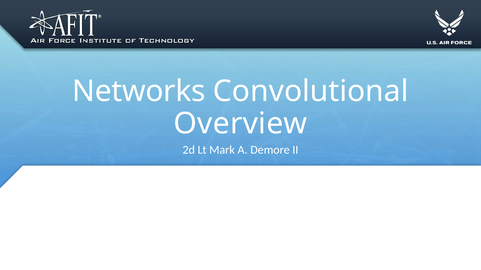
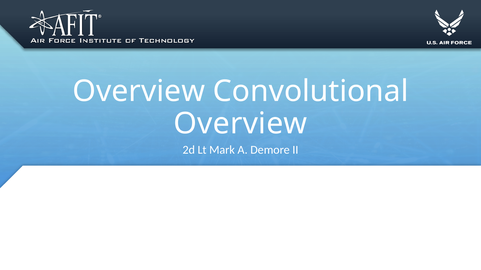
Networks: Networks -> Overview (139, 91)
